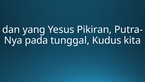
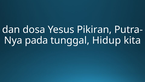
yang: yang -> dosa (34, 29)
Kudus: Kudus -> Hidup (107, 40)
